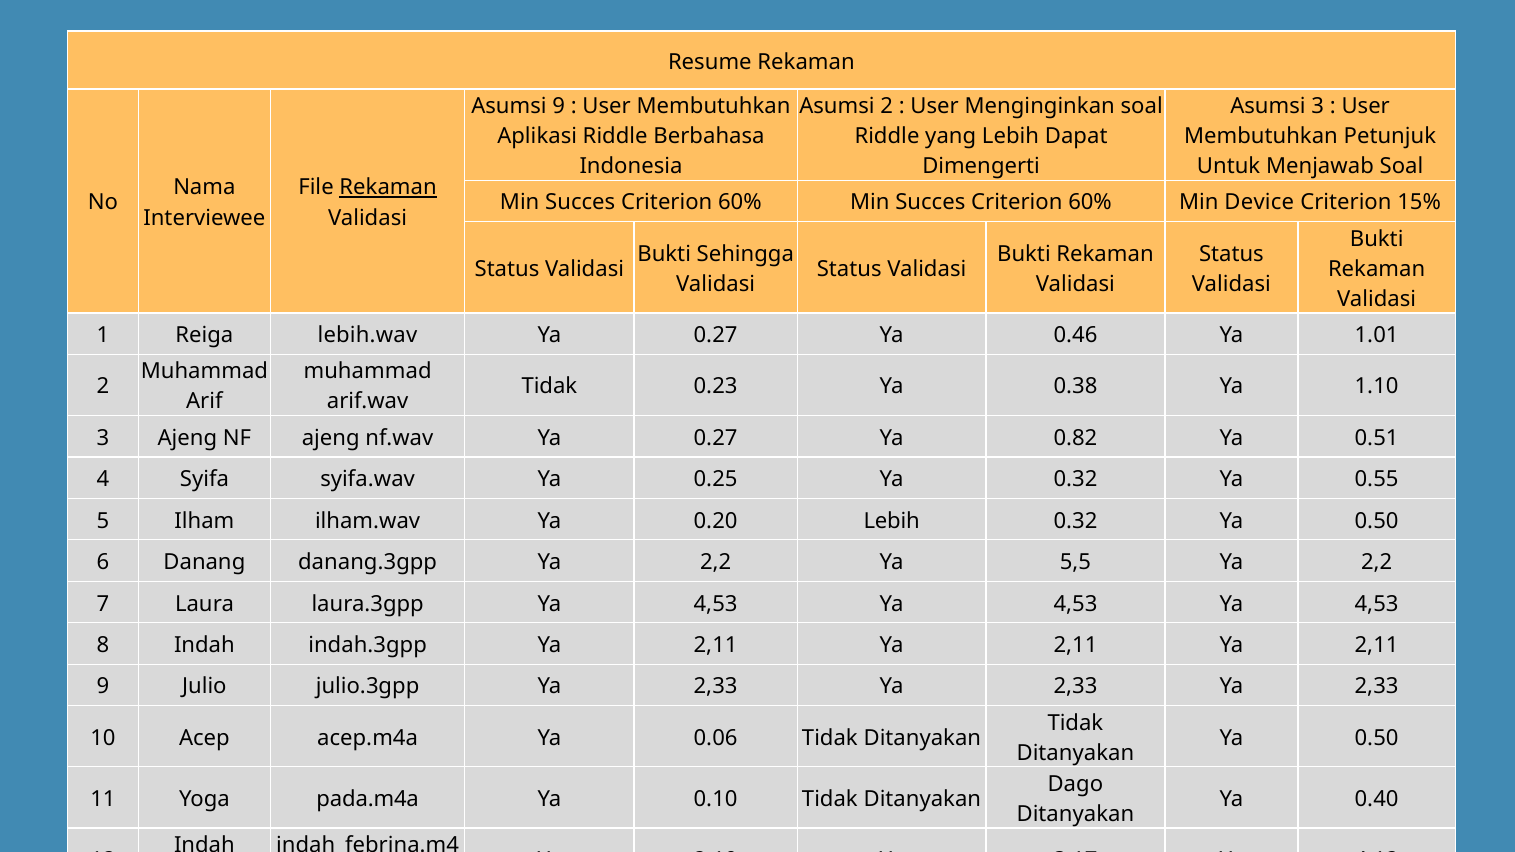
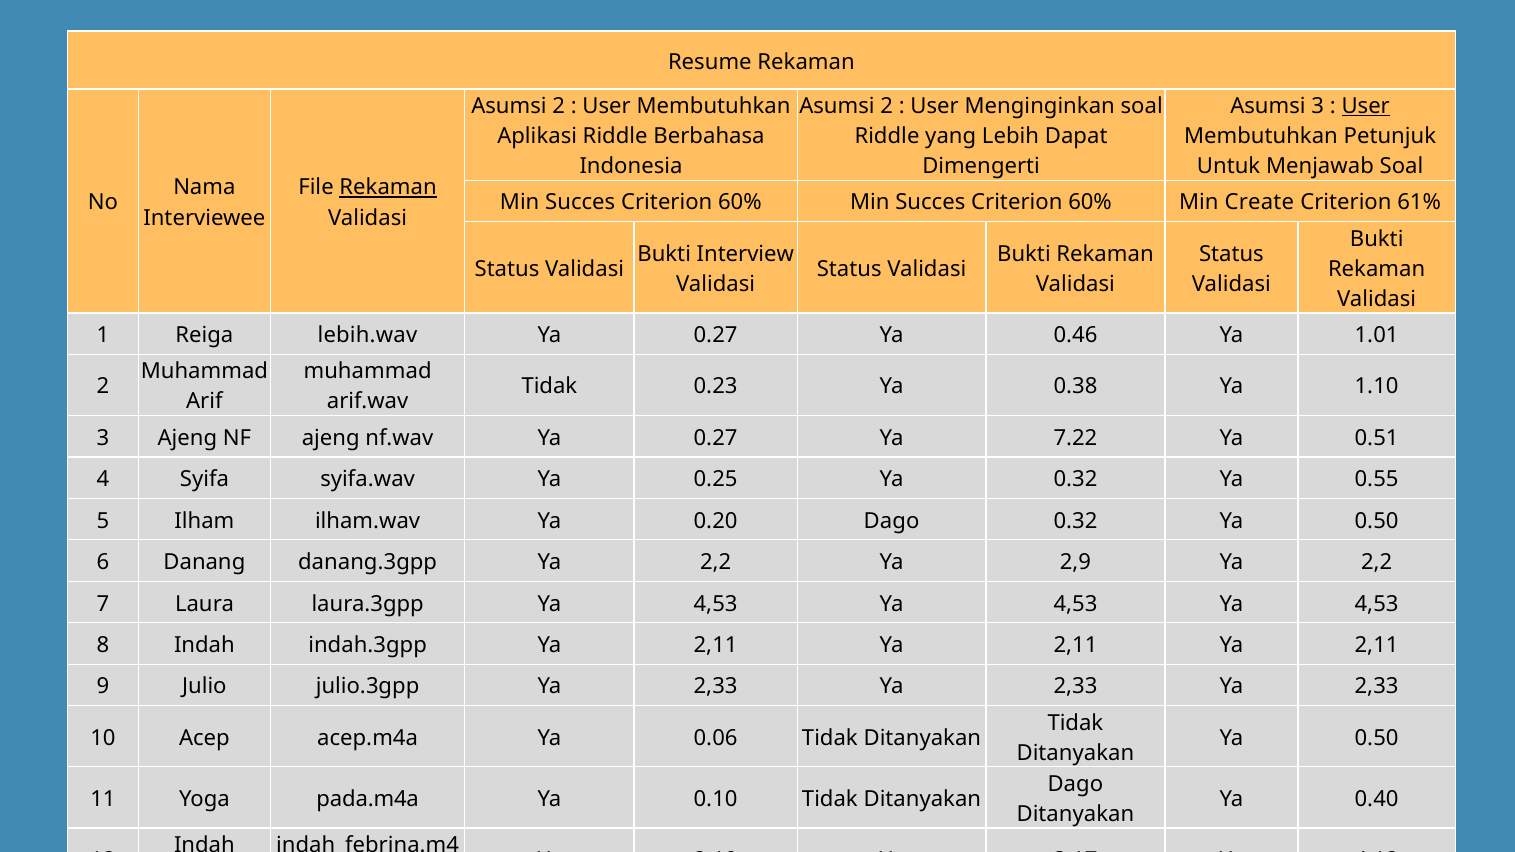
9: 9 -> 2 (559, 106)
User underline: none -> present (1366, 106)
Device: Device -> Create (1259, 203)
15%: 15% -> 61% (1419, 203)
Sehingga: Sehingga -> Interview (745, 254)
0.82: 0.82 -> 7.22 (1075, 438)
0.20 Lebih: Lebih -> Dago (892, 521)
5,5: 5,5 -> 2,9 (1075, 562)
